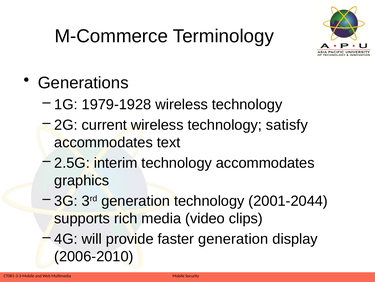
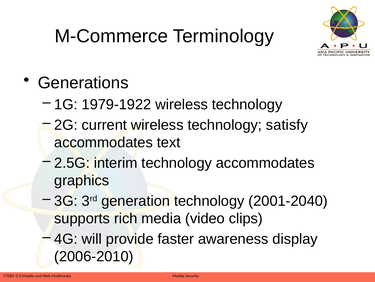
1979-1928: 1979-1928 -> 1979-1922 (116, 104)
2001-2044: 2001-2044 -> 2001-2040 (288, 200)
faster generation: generation -> awareness (233, 238)
